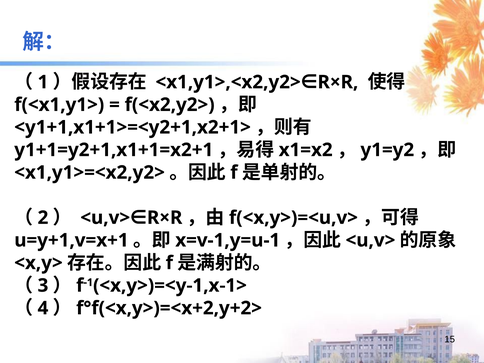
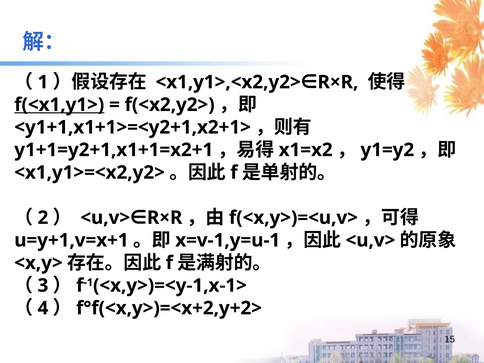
f(<x1,y1> underline: none -> present (59, 105)
